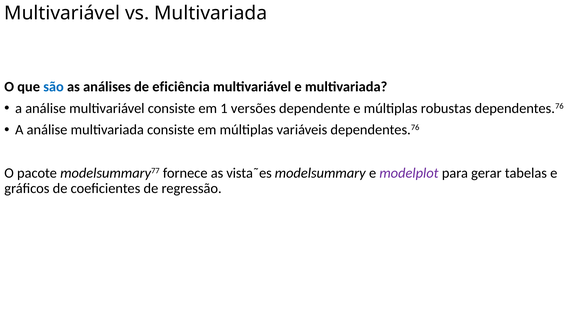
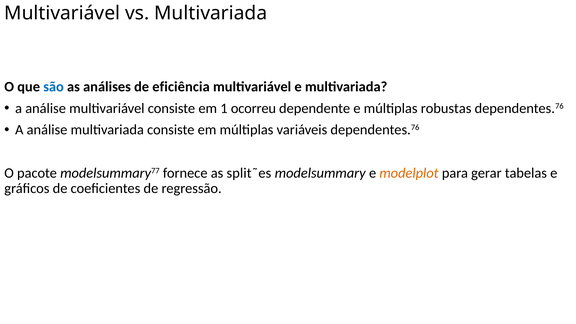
versões: versões -> ocorreu (253, 108)
vista˜es: vista˜es -> split˜es (249, 173)
modelplot colour: purple -> orange (409, 173)
